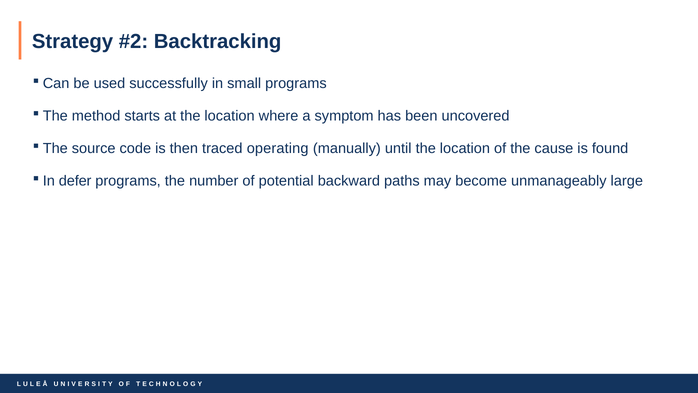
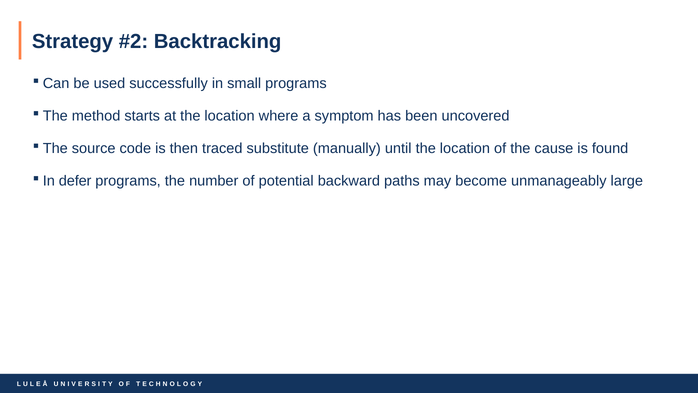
operating: operating -> substitute (278, 148)
